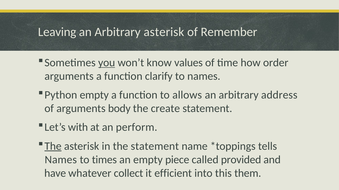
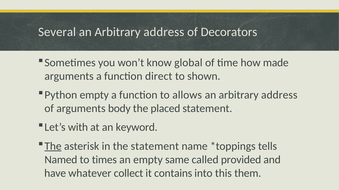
Leaving: Leaving -> Several (57, 32)
asterisk: asterisk -> address (164, 32)
Remember: Remember -> Decorators (229, 32)
you underline: present -> none (107, 63)
values: values -> global (188, 63)
order: order -> made (276, 63)
clarify: clarify -> direct (159, 76)
to names: names -> shown (204, 76)
create: create -> placed (165, 109)
perform: perform -> keyword (137, 128)
Names: Names -> Named (61, 160)
piece: piece -> same (177, 160)
efficient: efficient -> contains (173, 174)
